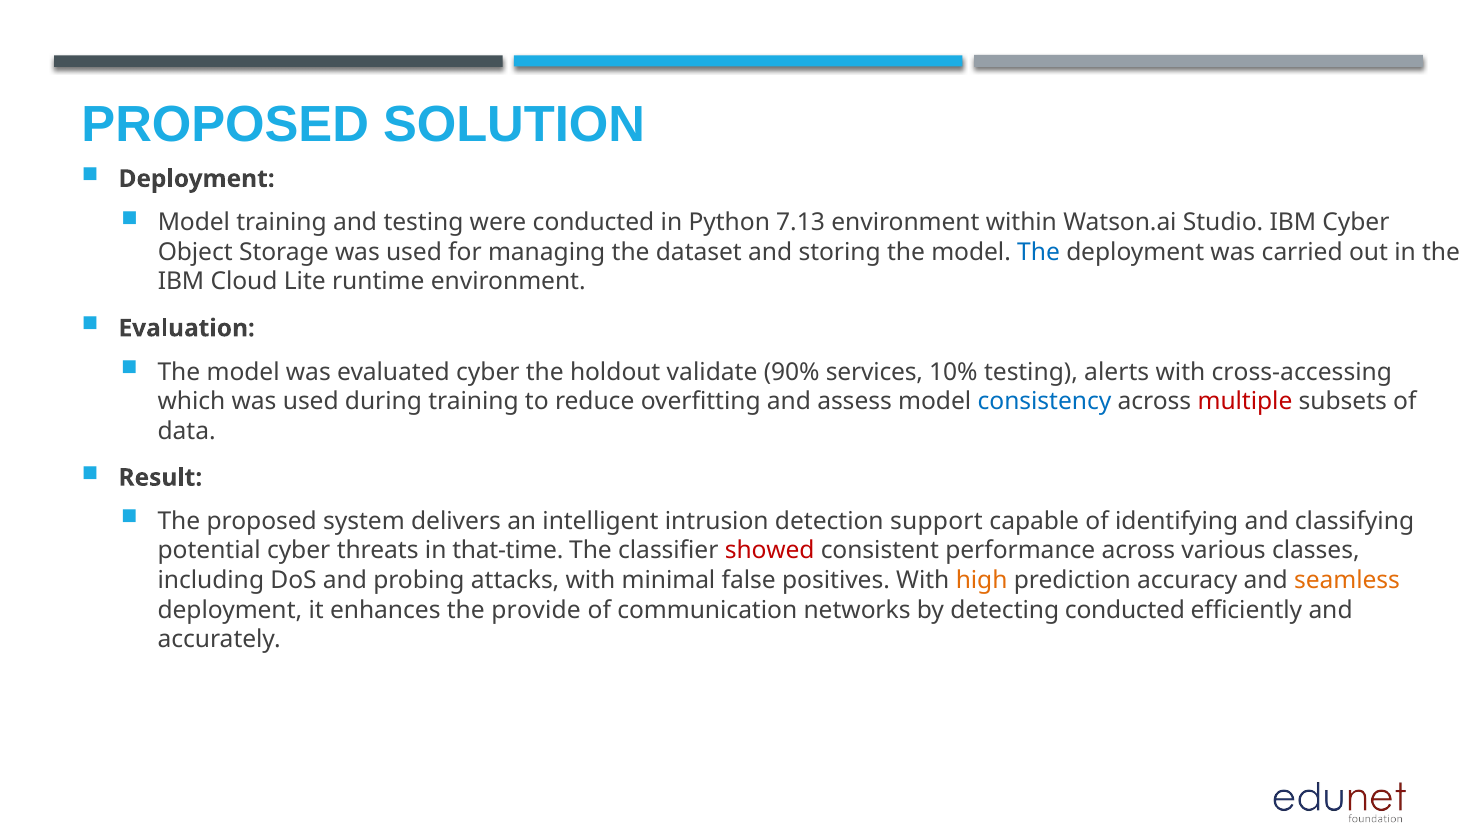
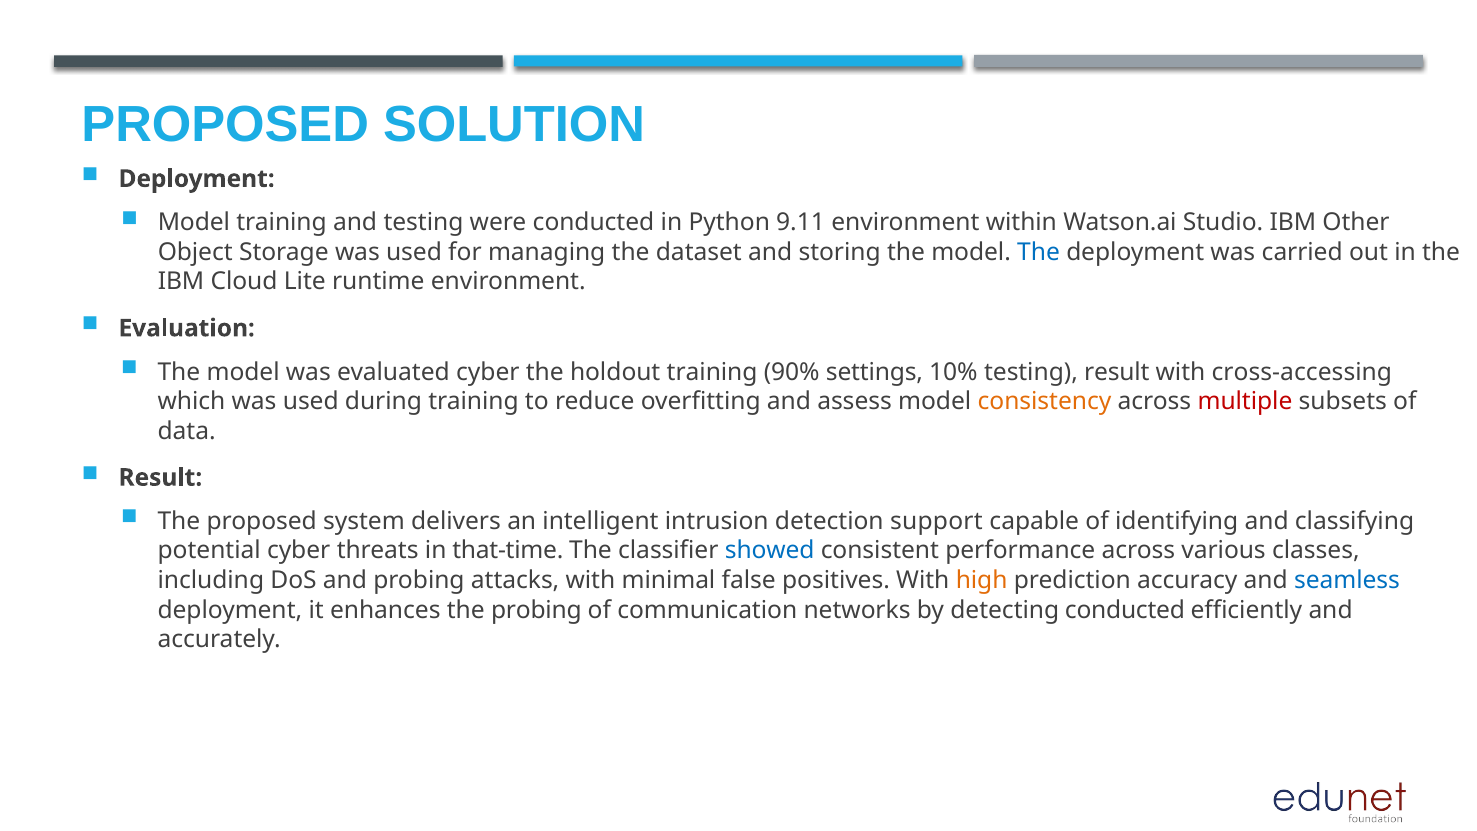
7.13: 7.13 -> 9.11 (801, 222)
IBM Cyber: Cyber -> Other (1356, 222)
holdout validate: validate -> training (712, 372)
services: services -> settings (874, 372)
testing alerts: alerts -> result (1117, 372)
consistency colour: blue -> orange (1045, 401)
showed colour: red -> blue (770, 551)
seamless colour: orange -> blue (1347, 580)
the provide: provide -> probing (536, 610)
